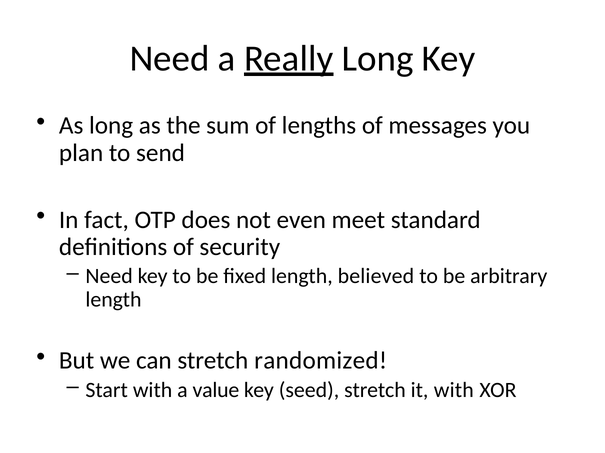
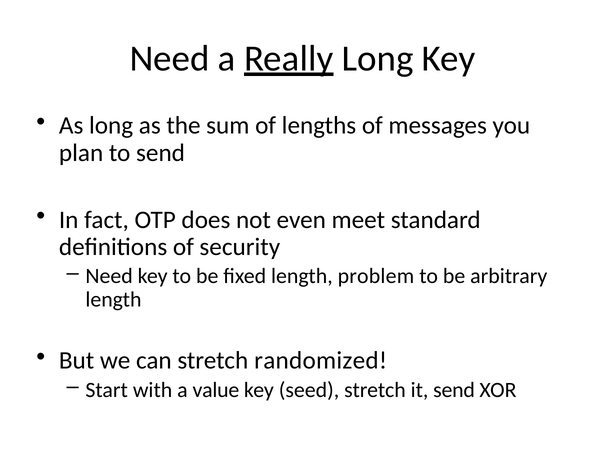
believed: believed -> problem (376, 277)
it with: with -> send (454, 390)
